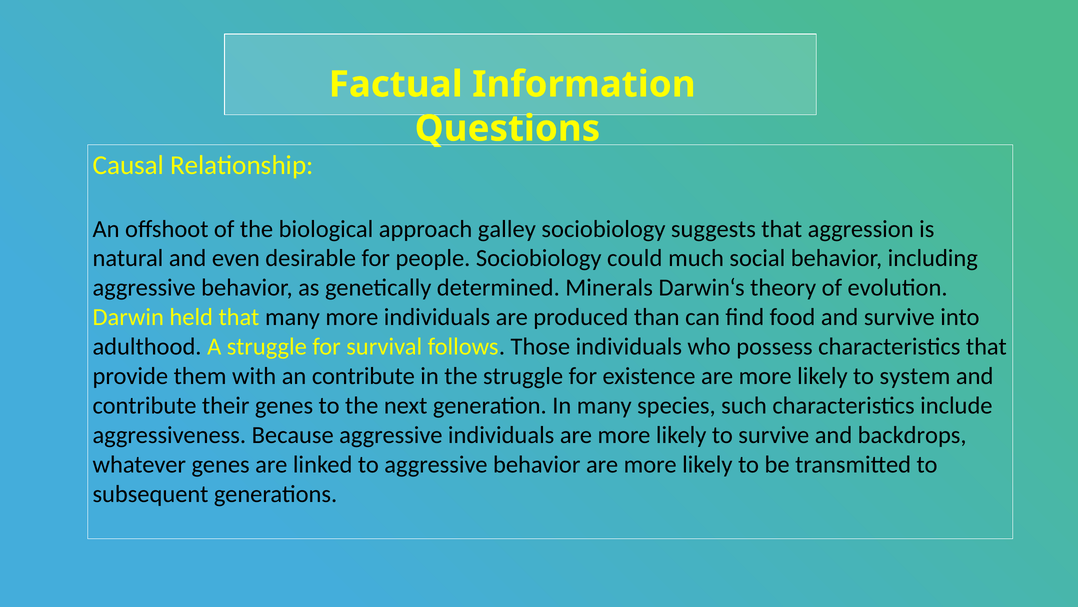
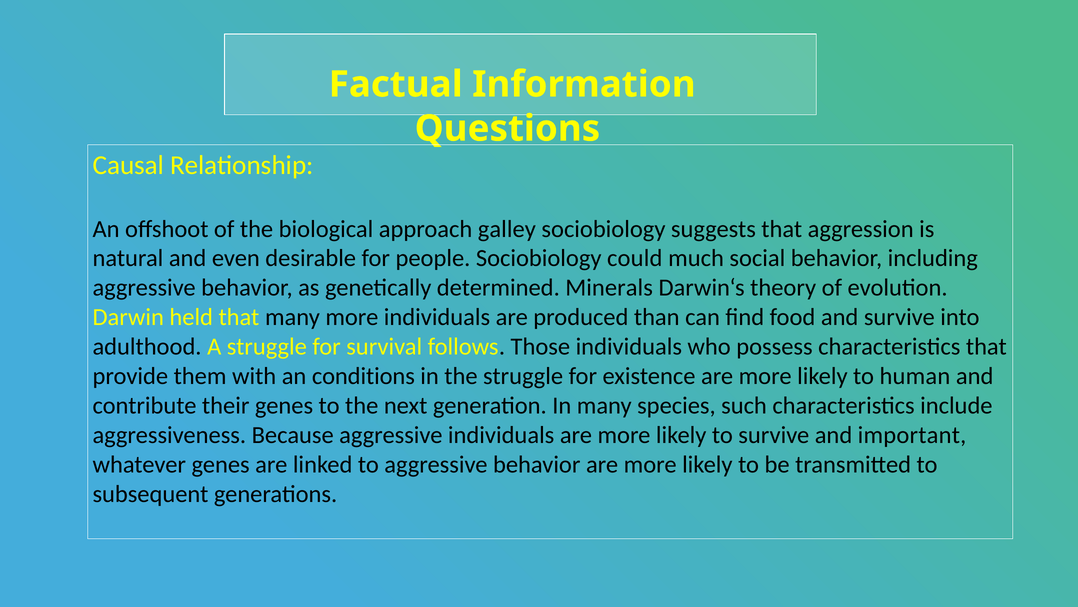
an contribute: contribute -> conditions (363, 376)
system: system -> human (915, 376)
backdrops: backdrops -> important (912, 435)
